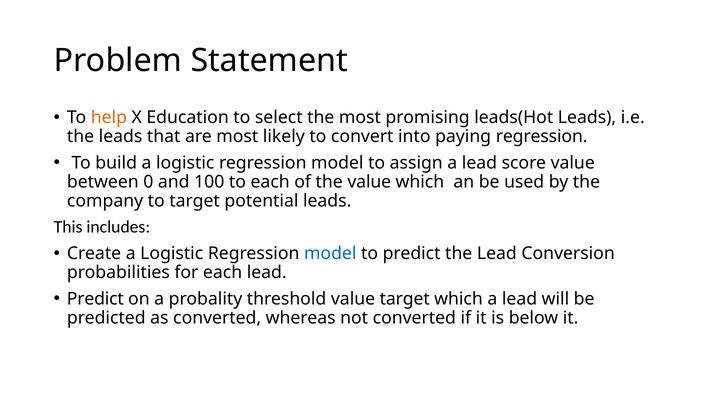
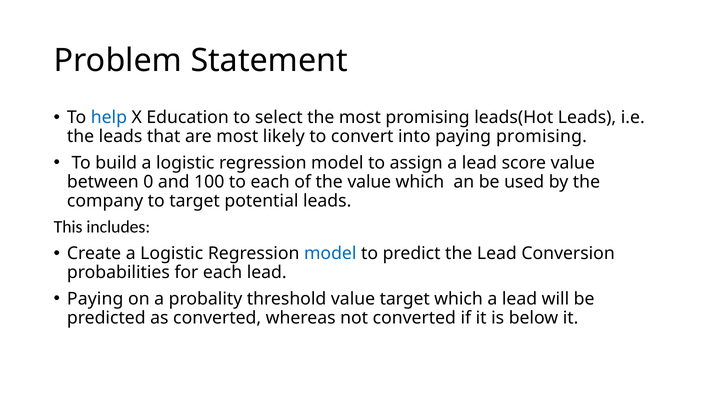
help colour: orange -> blue (109, 118)
paying regression: regression -> promising (541, 137)
Predict: Predict -> Paying (95, 299)
